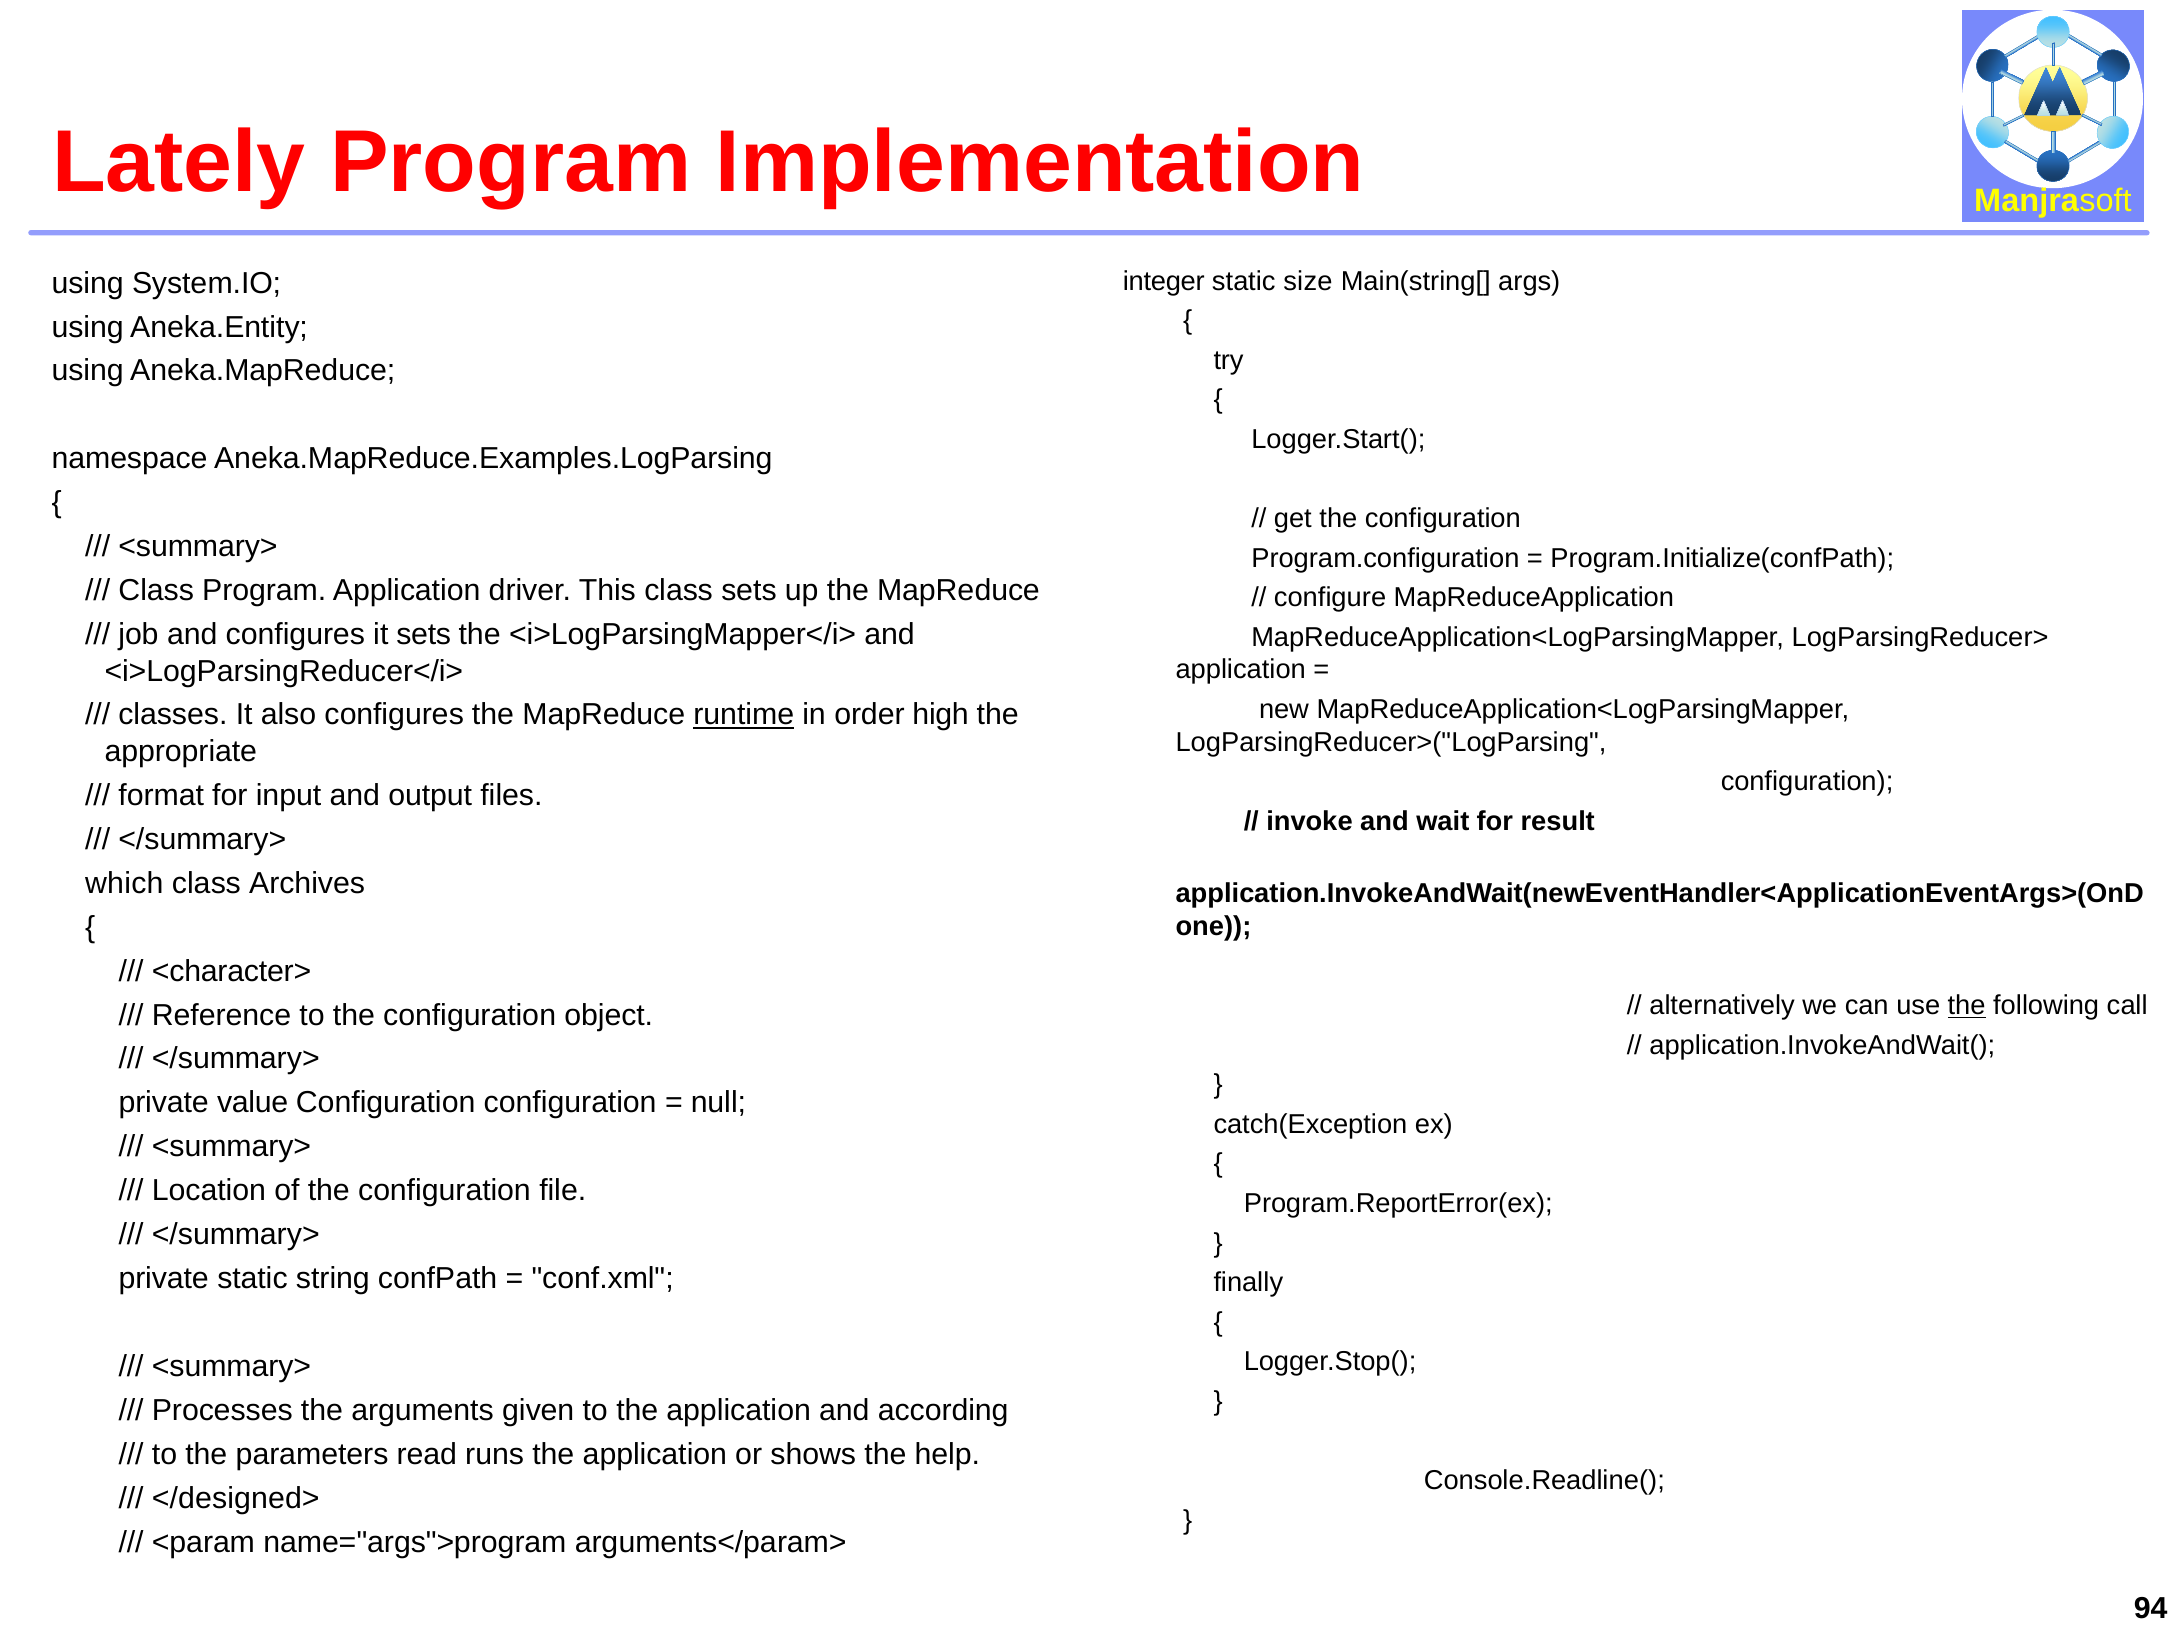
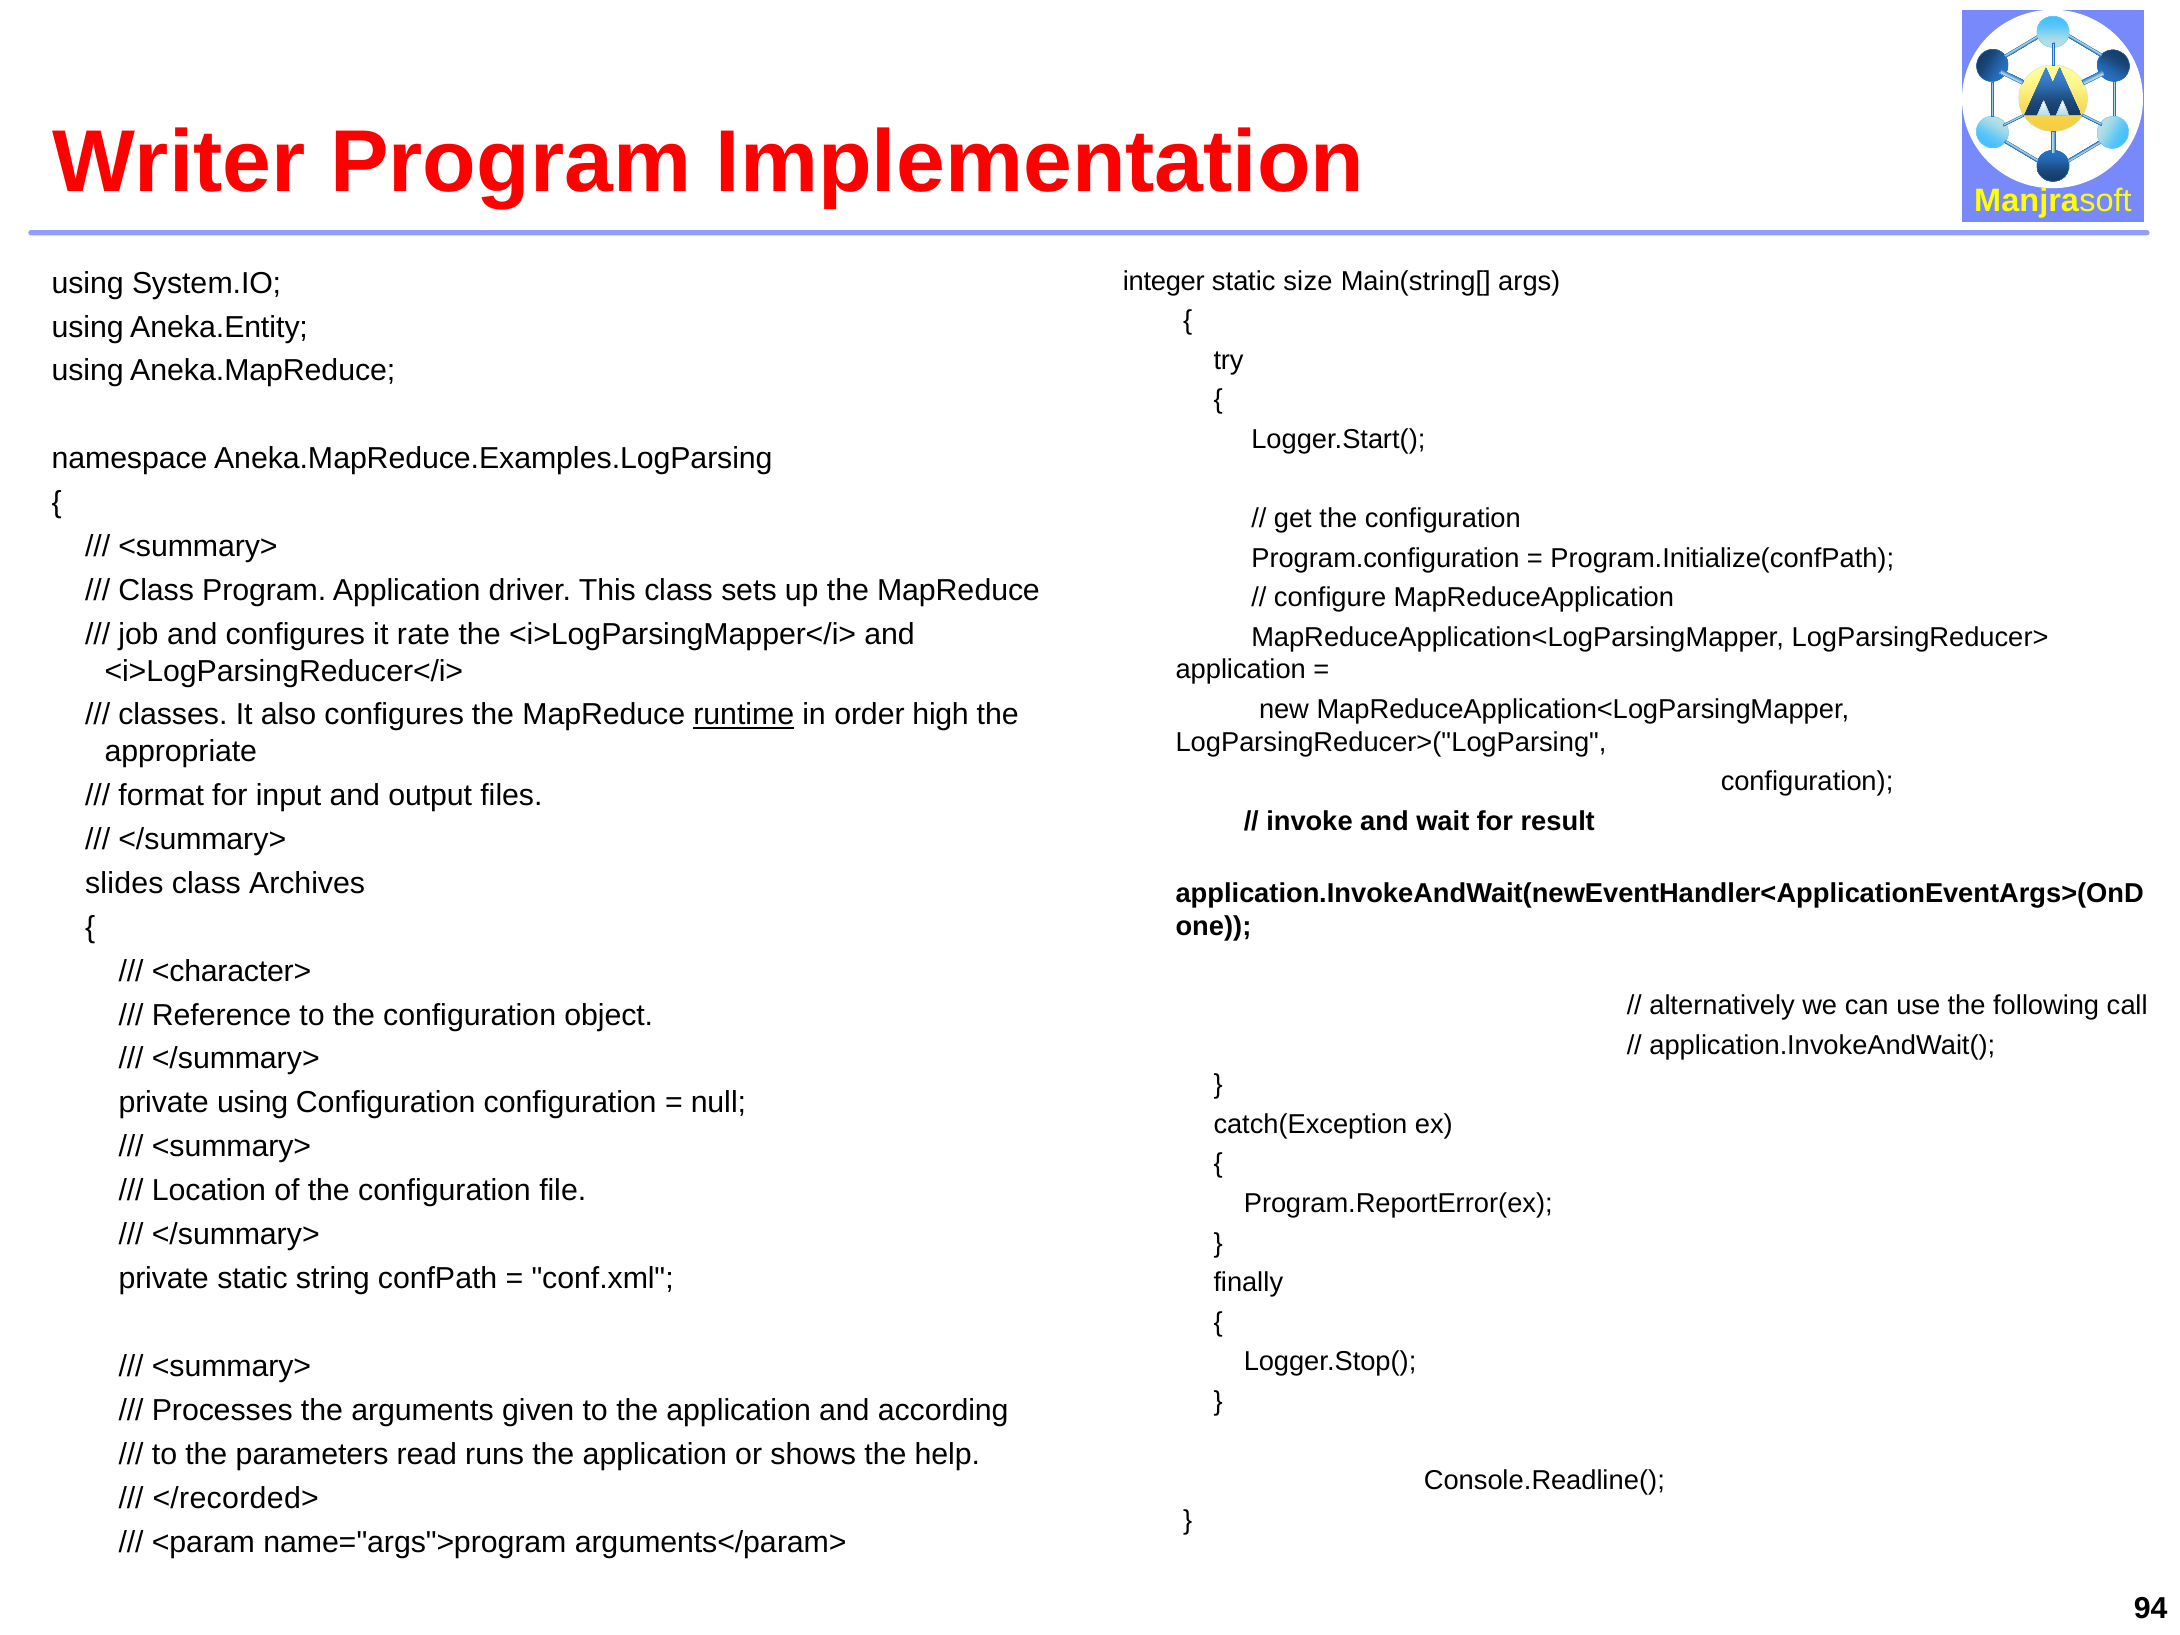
Lately: Lately -> Writer (179, 162)
it sets: sets -> rate (423, 635)
which: which -> slides (124, 883)
the underline: present -> none (1967, 1006)
private value: value -> using (253, 1103)
</designed>: </designed> -> </recorded> (236, 1498)
